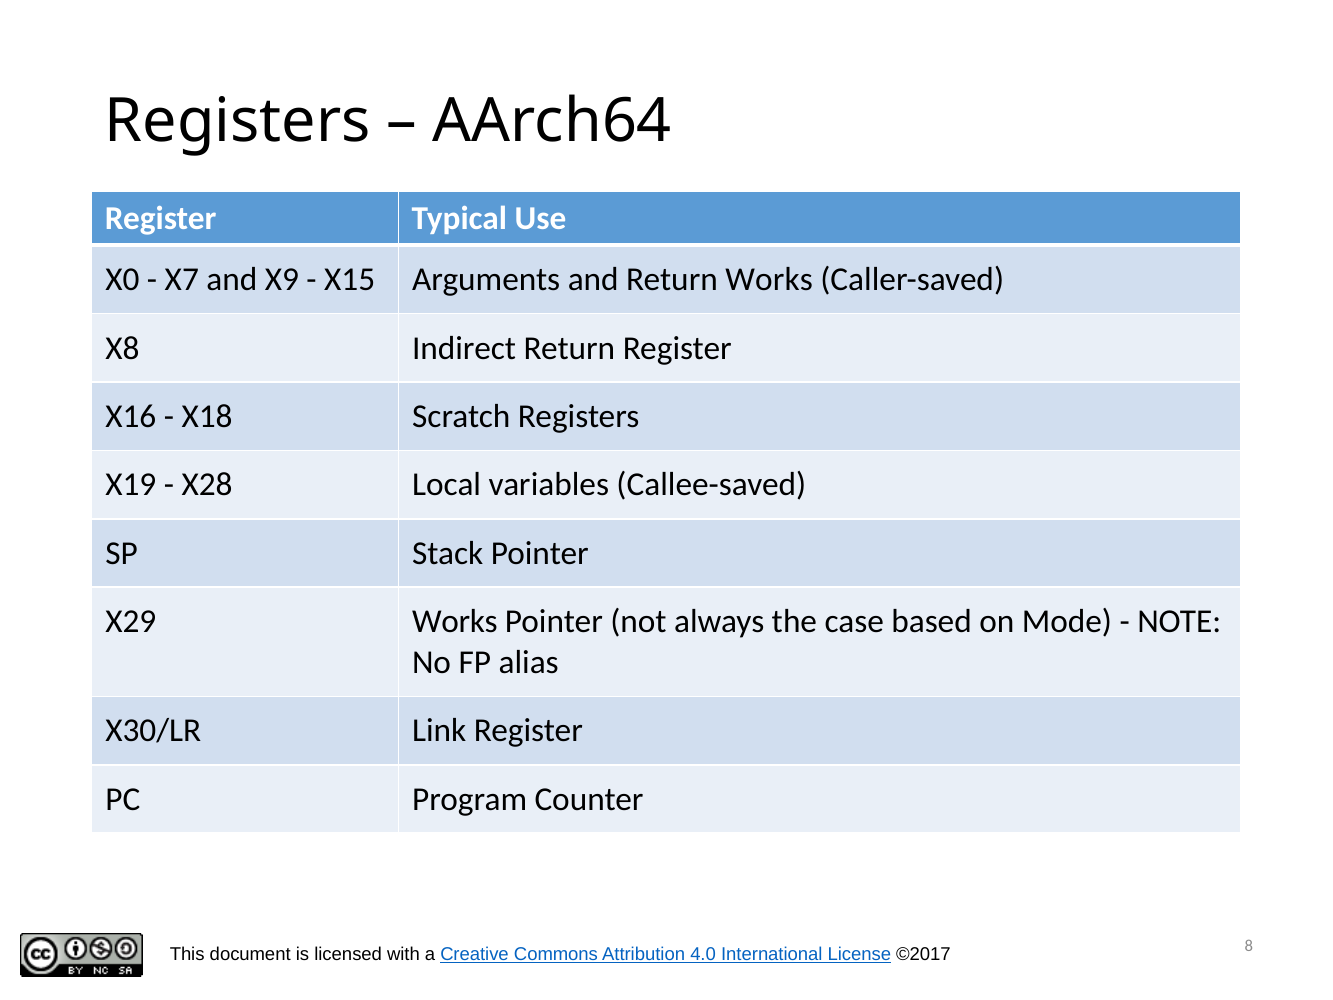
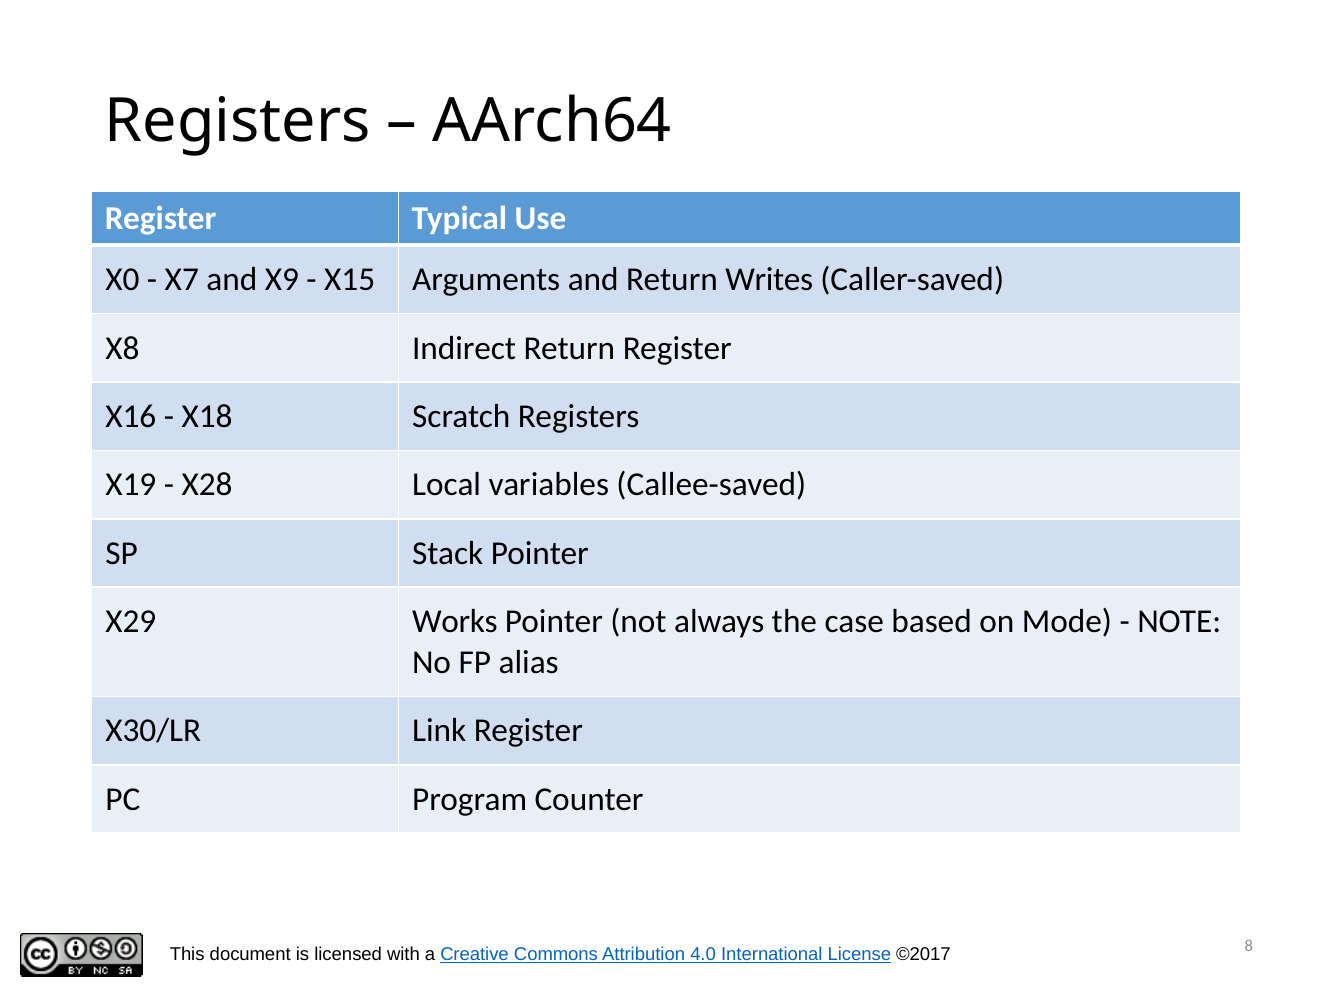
Return Works: Works -> Writes (769, 280)
